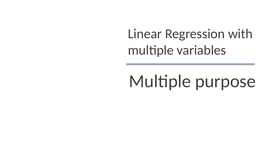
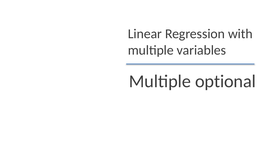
purpose: purpose -> optional (225, 82)
